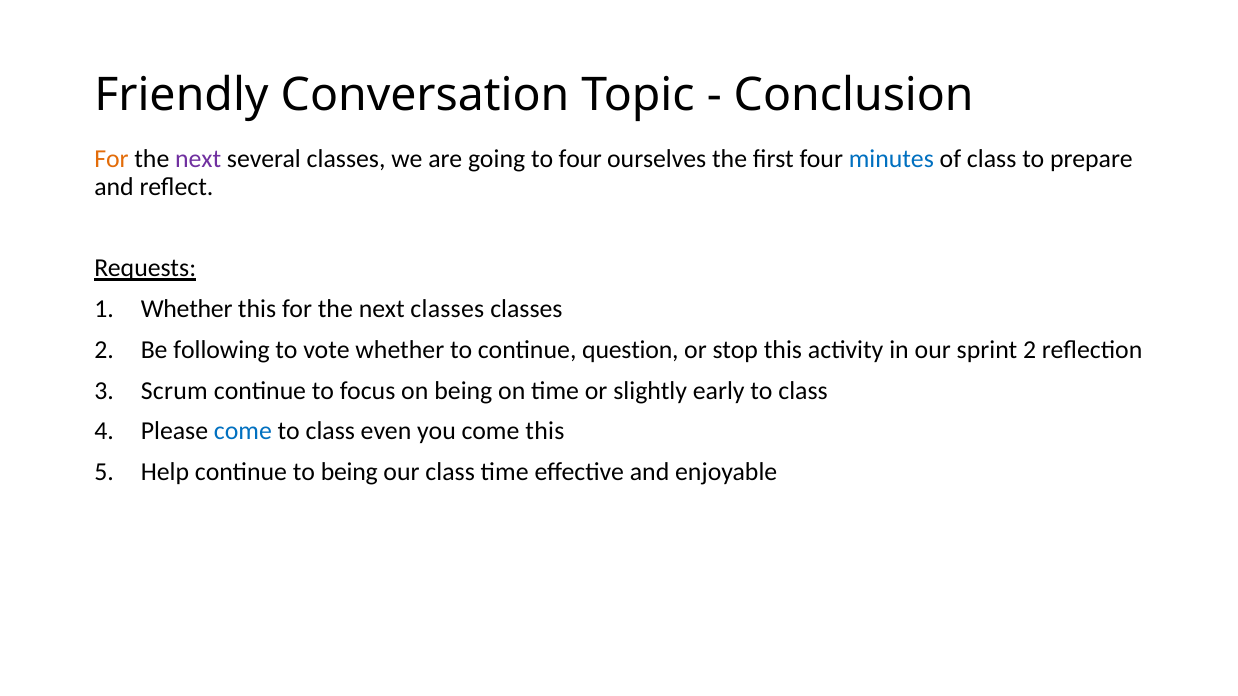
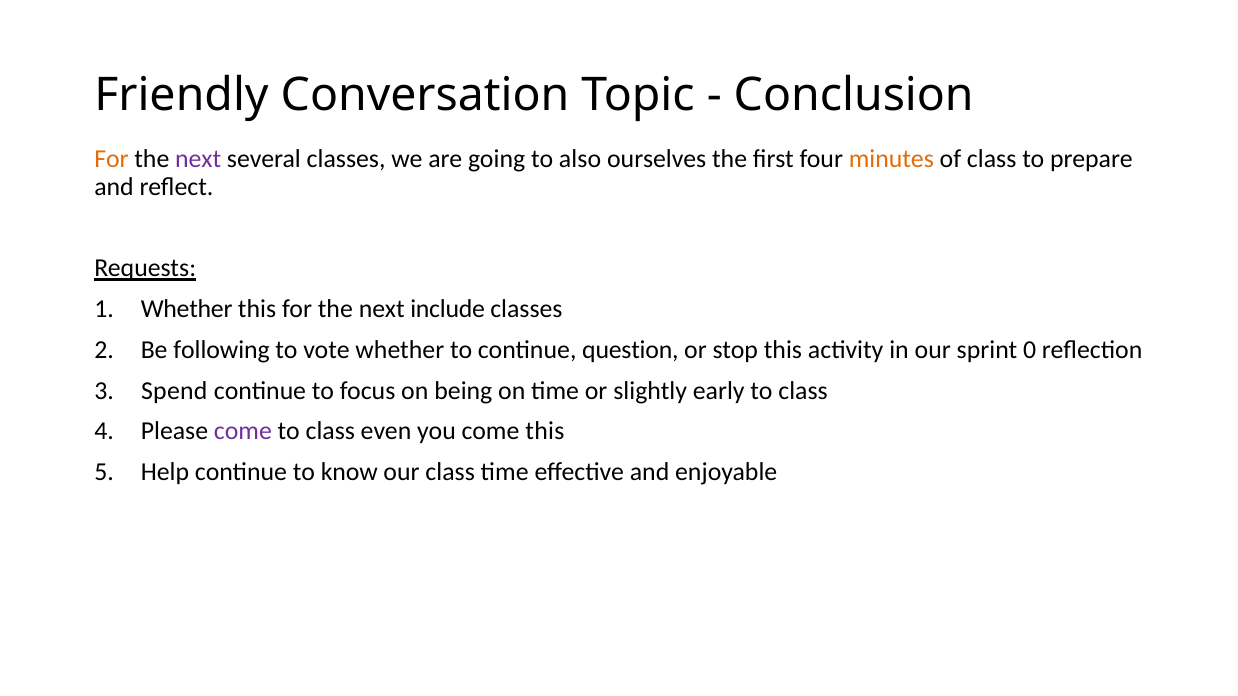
to four: four -> also (580, 159)
minutes colour: blue -> orange (891, 159)
next classes: classes -> include (448, 309)
sprint 2: 2 -> 0 (1030, 350)
Scrum: Scrum -> Spend (174, 391)
come colour: blue -> purple (243, 432)
to being: being -> know (349, 472)
